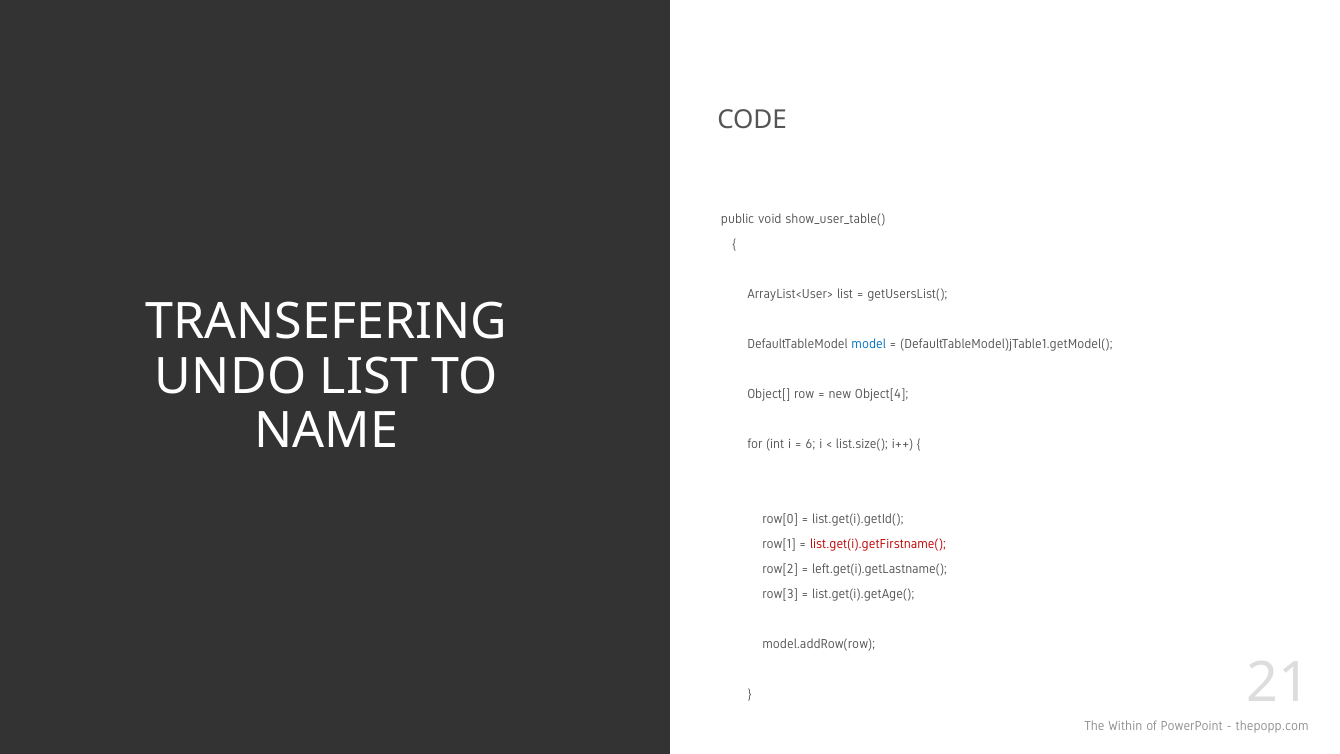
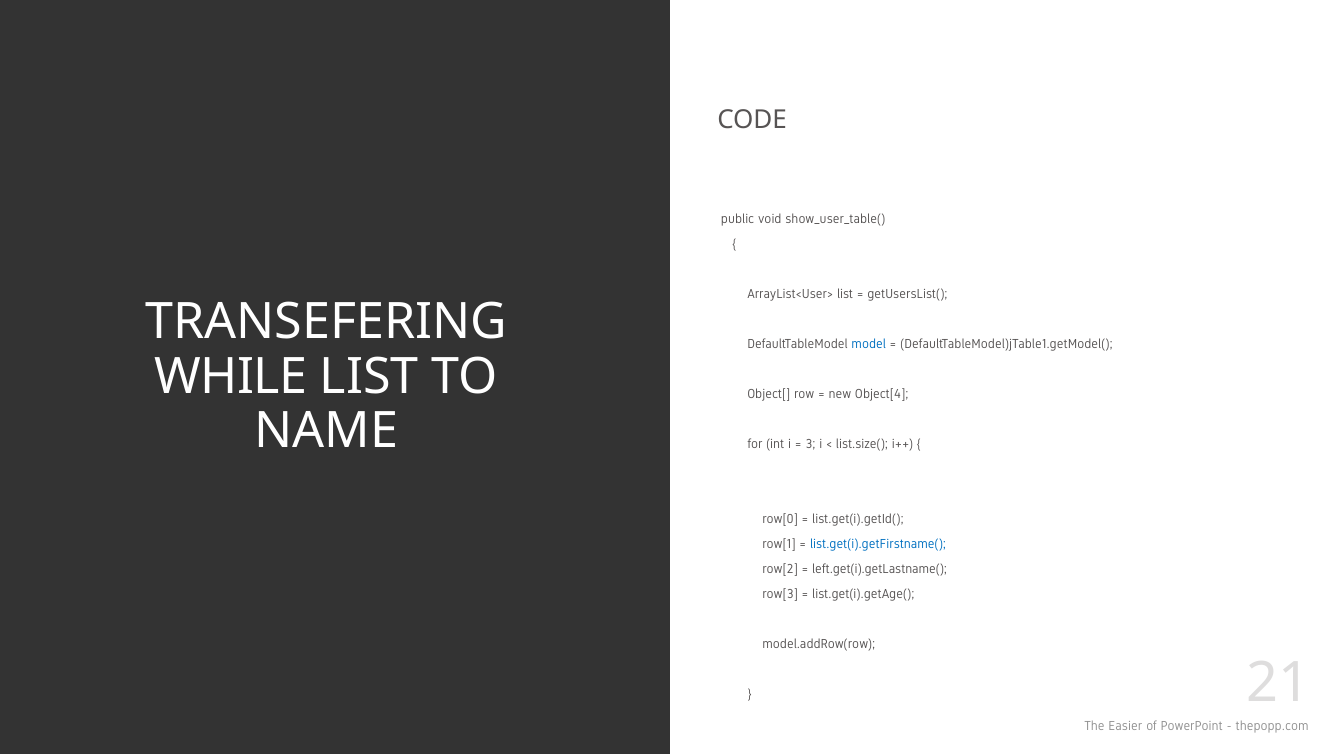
UNDO: UNDO -> WHILE (231, 376)
6: 6 -> 3 (810, 444)
list.get(i).getFirstname( colour: red -> blue (878, 544)
Within: Within -> Easier (1125, 726)
